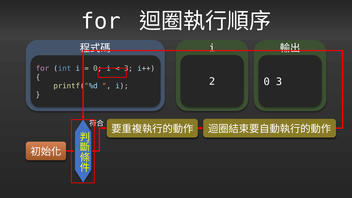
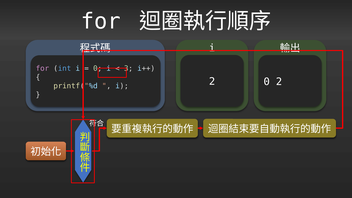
0 3: 3 -> 2 (279, 82)
